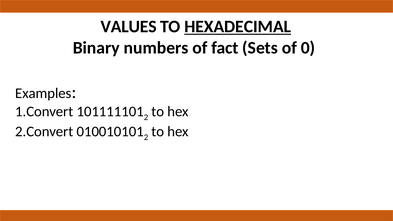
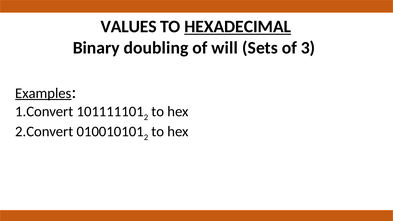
numbers: numbers -> doubling (156, 48)
fact: fact -> will (225, 48)
0: 0 -> 3 (308, 48)
Examples underline: none -> present (43, 93)
